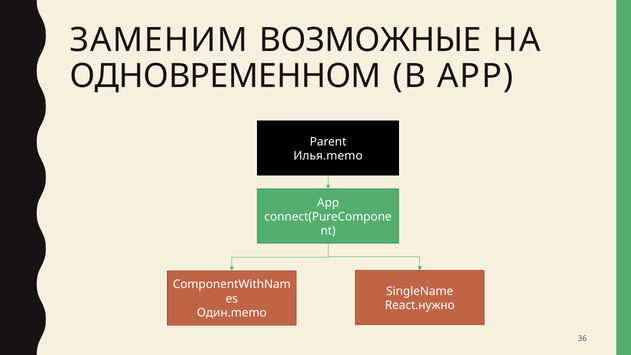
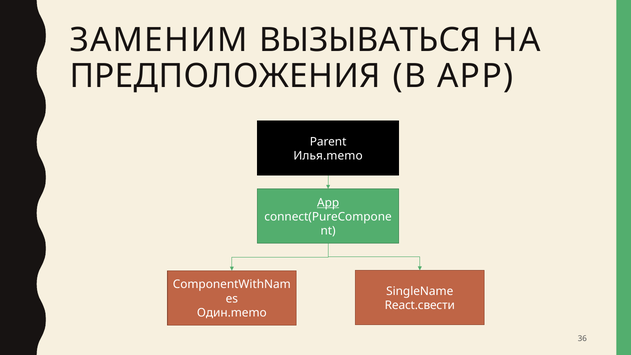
ВОЗМОЖНЫЕ: ВОЗМОЖНЫЕ -> ВЫЗЫВАТЬСЯ (370, 40)
ОДНОВРЕМЕННОМ: ОДНОВРЕМЕННОМ -> ПРЕДПОЛОЖЕНИЯ (225, 76)
App underline: none -> present (328, 203)
React.нужно: React.нужно -> React.свести (420, 305)
